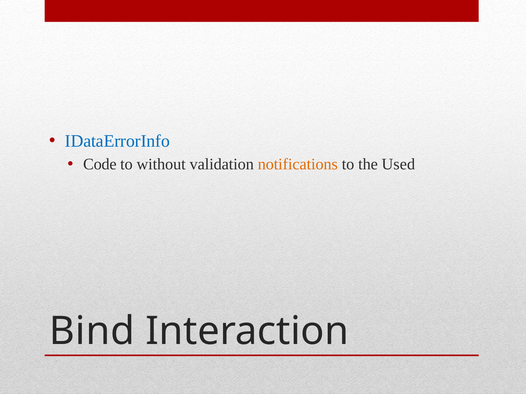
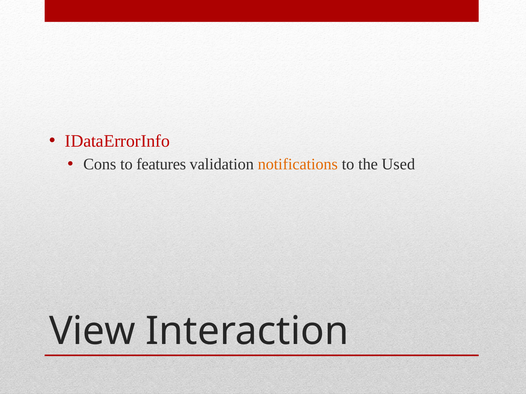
IDataErrorInfo colour: blue -> red (117, 141)
Code: Code -> Cons (100, 164)
without: without -> features (161, 164)
Bind: Bind -> View (92, 331)
